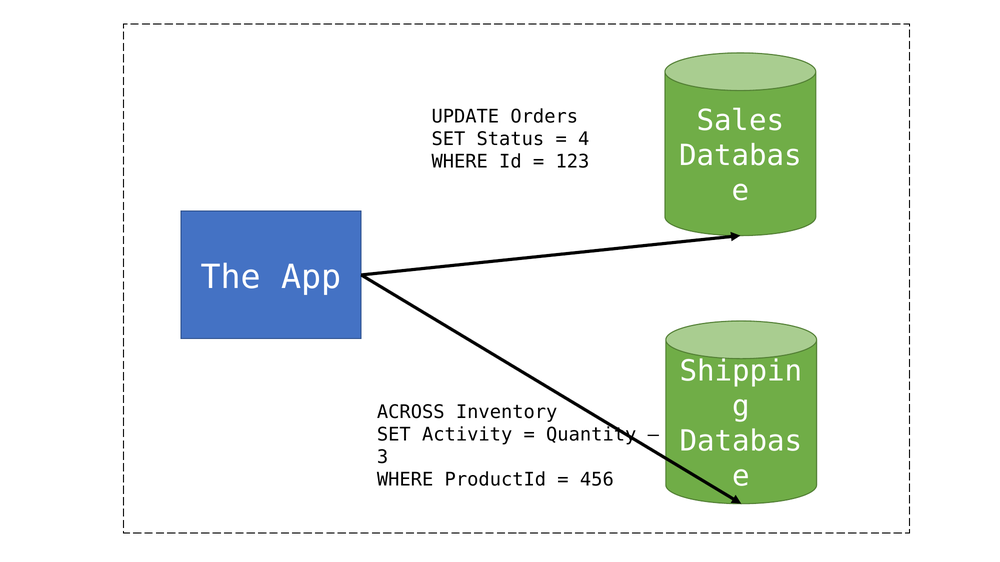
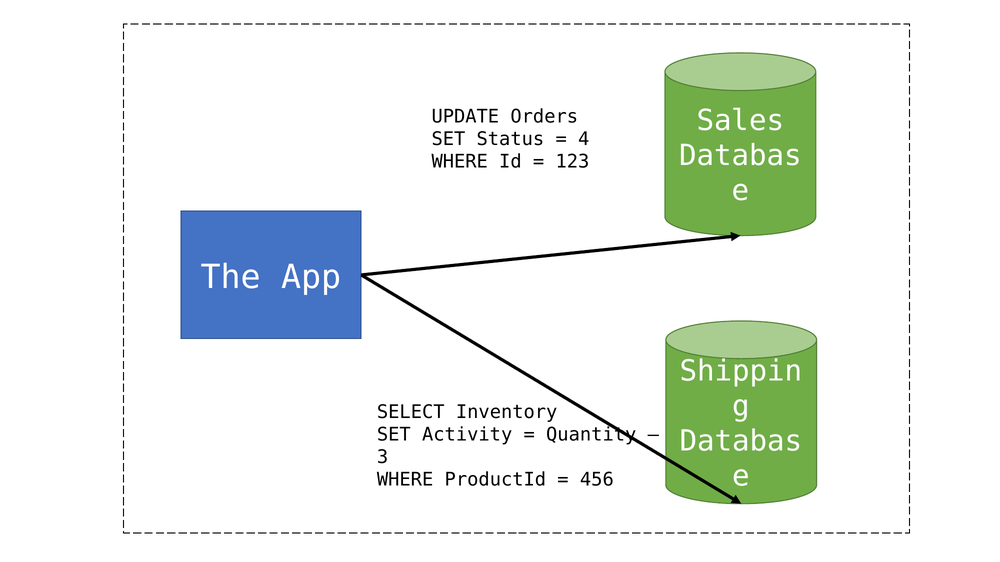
ACROSS: ACROSS -> SELECT (411, 413)
